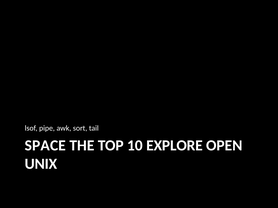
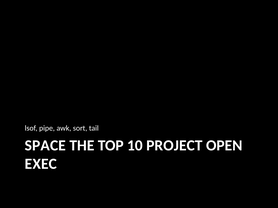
EXPLORE: EXPLORE -> PROJECT (174, 146)
UNIX: UNIX -> EXEC (41, 164)
